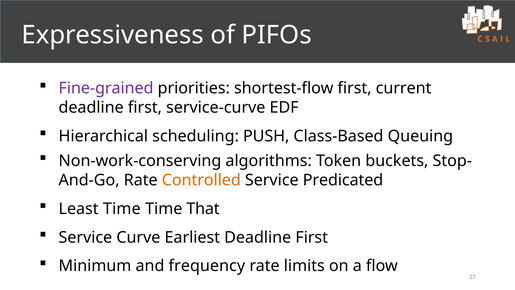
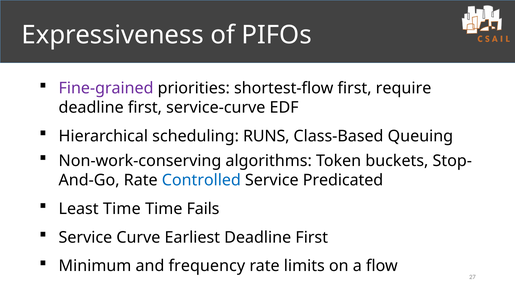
current: current -> require (404, 88)
PUSH: PUSH -> RUNS (266, 136)
Controlled colour: orange -> blue (201, 180)
That: That -> Fails (203, 209)
